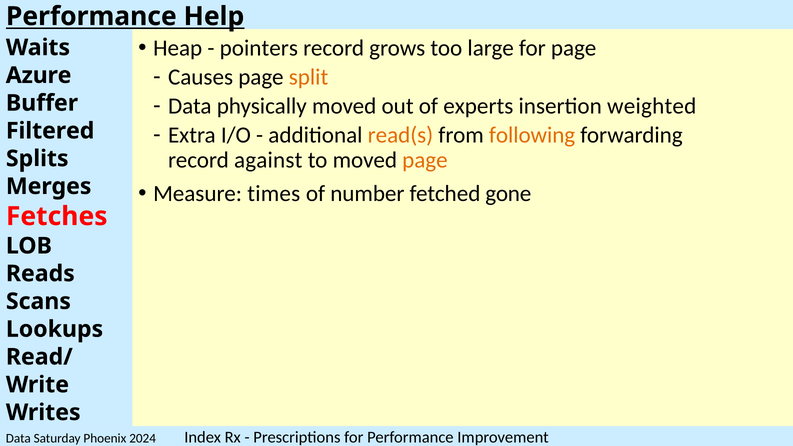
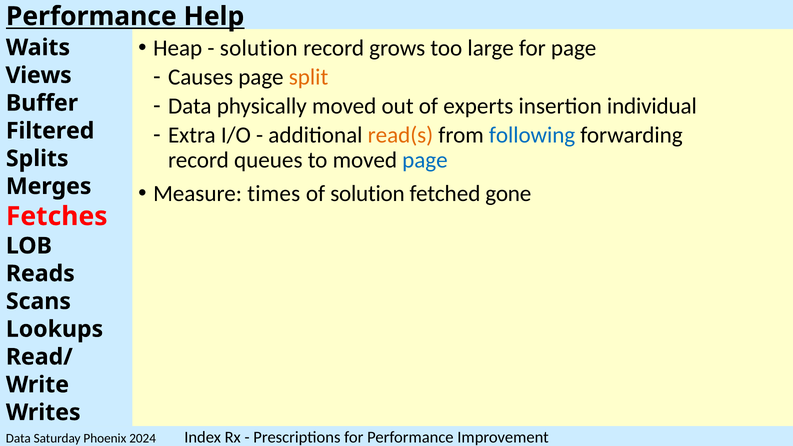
pointers: pointers -> solution (259, 48)
Azure: Azure -> Views (39, 75)
weighted: weighted -> individual (652, 106)
following colour: orange -> blue (532, 135)
against: against -> queues (268, 160)
page colour: orange -> blue (425, 160)
of number: number -> solution (367, 194)
